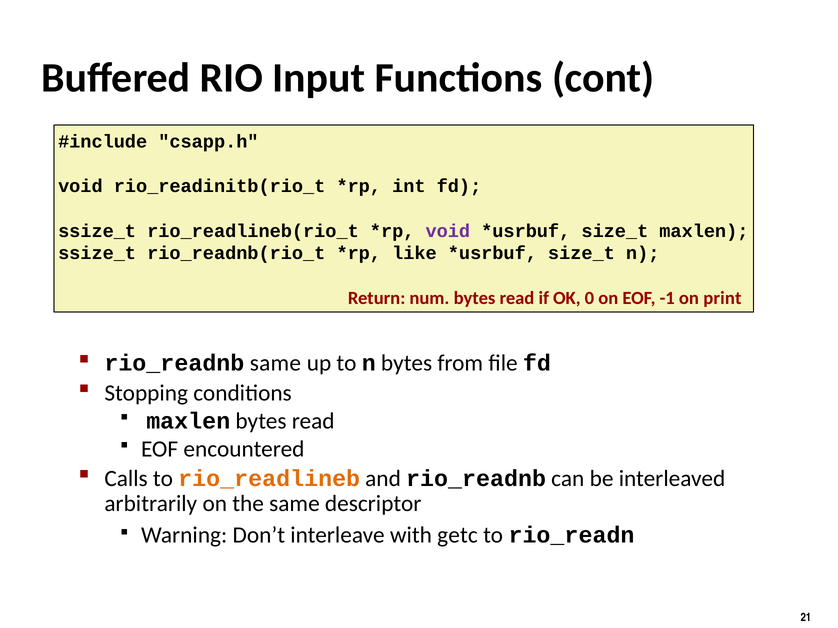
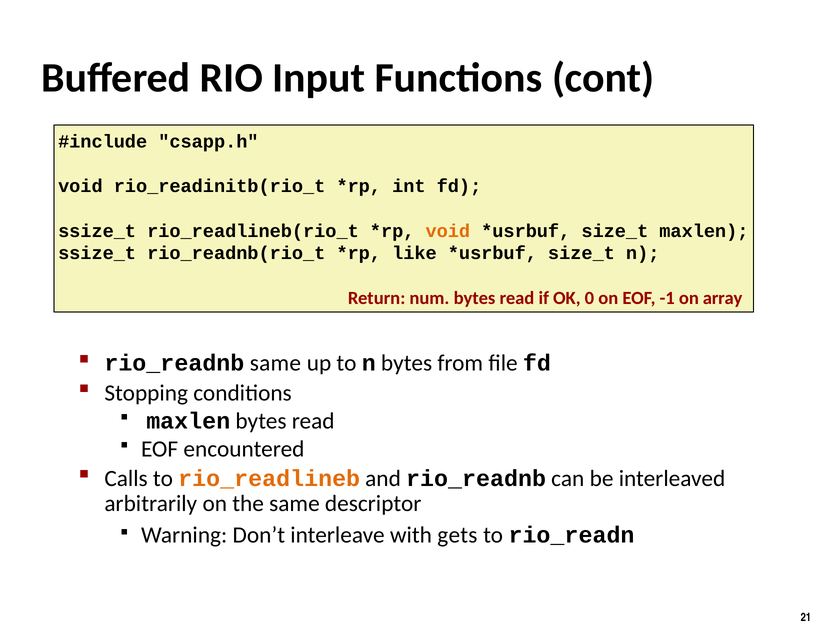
void colour: purple -> orange (448, 231)
print: print -> array (723, 298)
getc: getc -> gets (457, 535)
